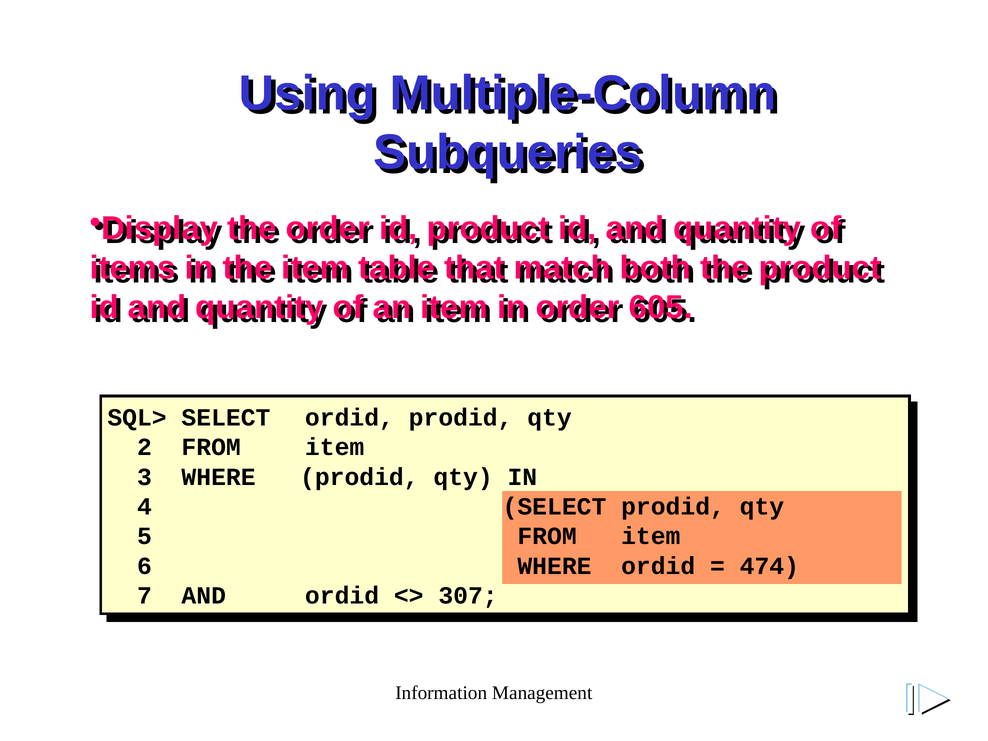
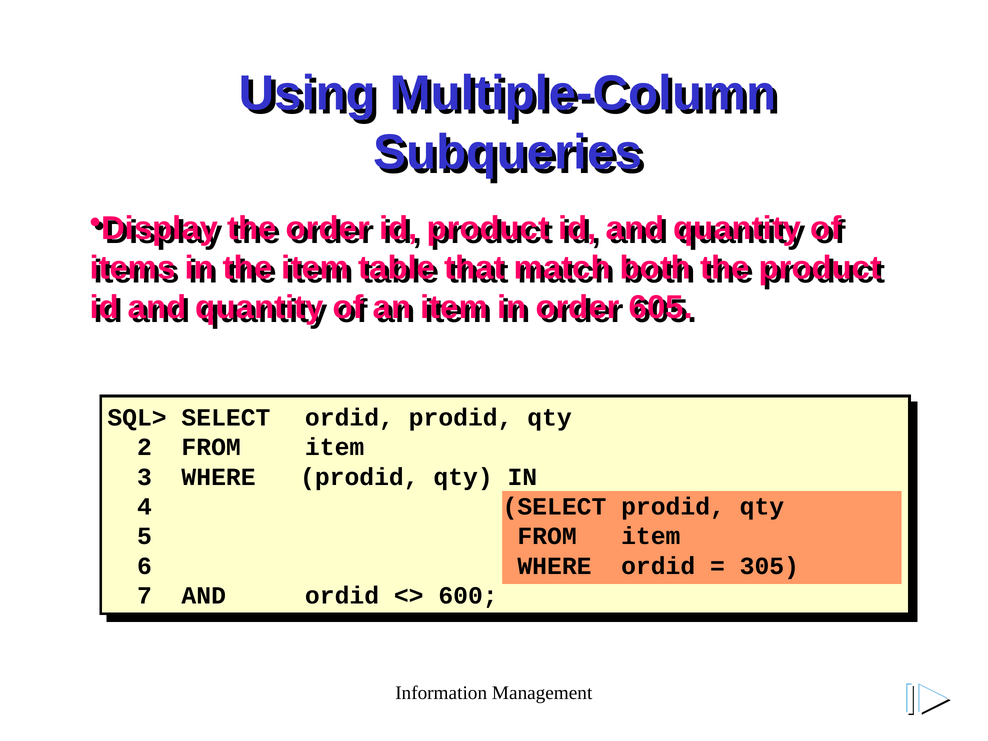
474: 474 -> 305 (769, 566)
307: 307 -> 600 (468, 596)
